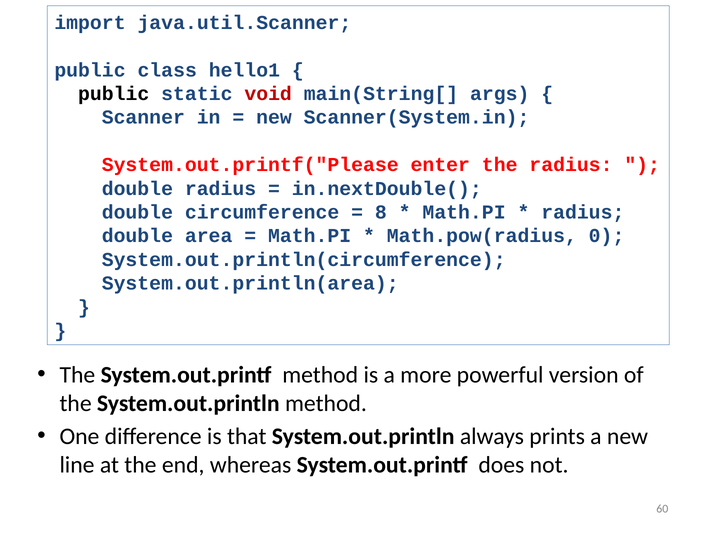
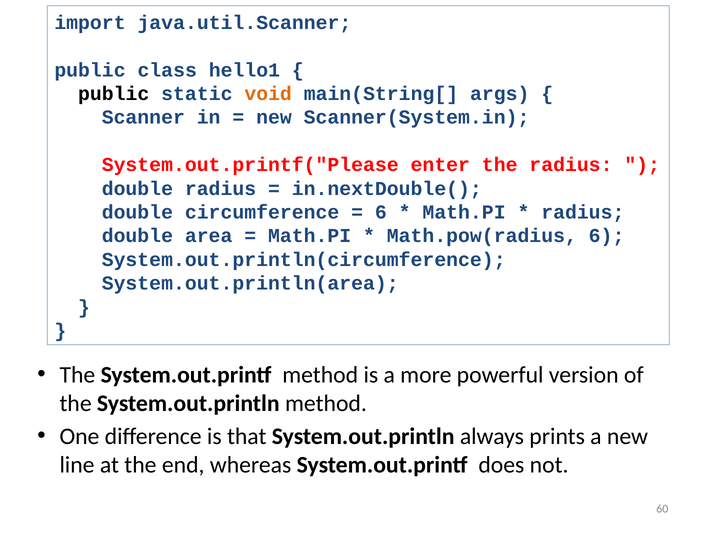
void colour: red -> orange (268, 94)
8: 8 -> 6 (381, 212)
Math.pow(radius 0: 0 -> 6 (607, 236)
